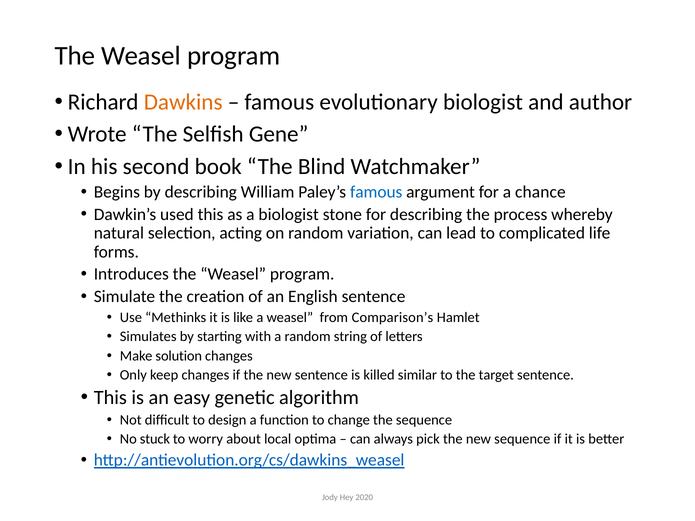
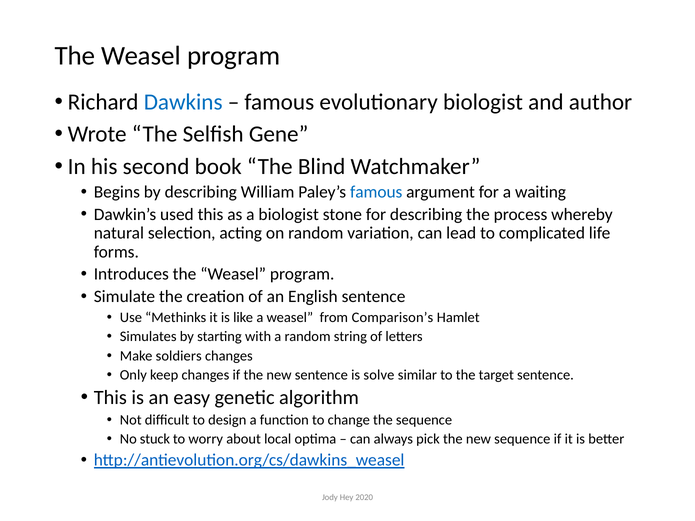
Dawkins colour: orange -> blue (183, 102)
chance: chance -> waiting (541, 192)
solution: solution -> soldiers (179, 356)
killed: killed -> solve (379, 375)
